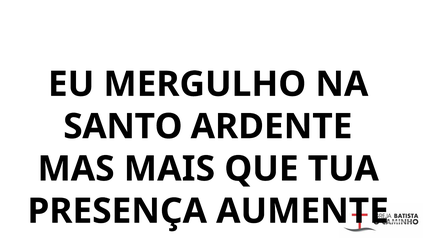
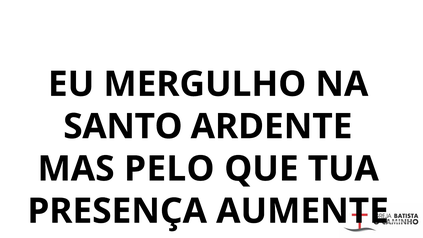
MAIS: MAIS -> PELO (169, 169)
